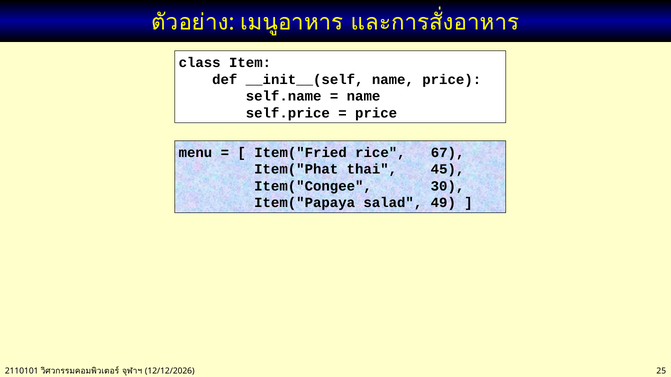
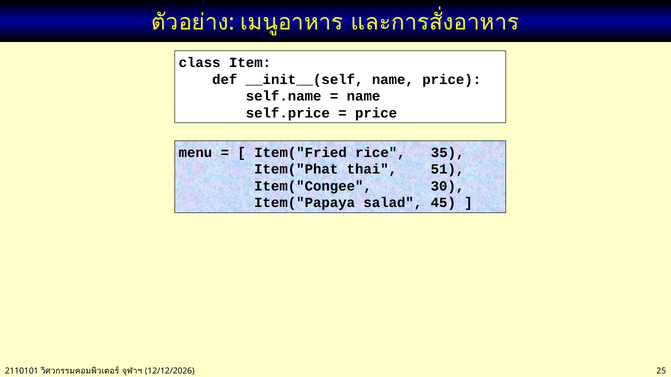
67: 67 -> 35 (448, 153)
45: 45 -> 51 (448, 169)
49: 49 -> 45 (443, 203)
